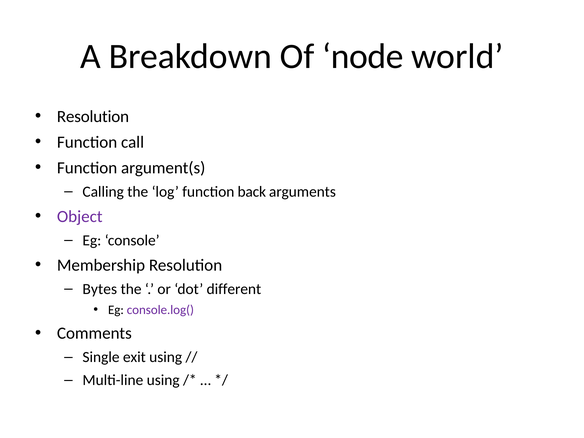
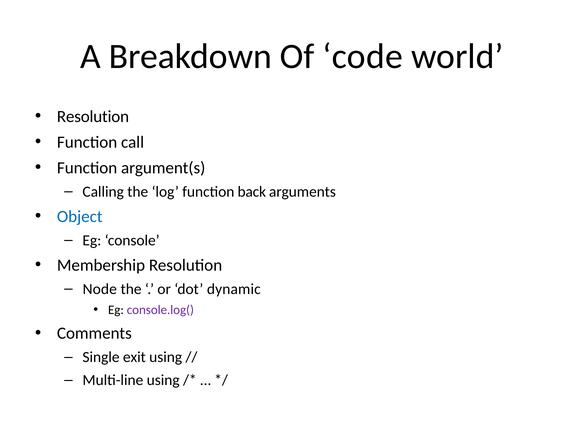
node: node -> code (363, 57)
Object colour: purple -> blue (80, 216)
Bytes: Bytes -> Node (100, 289)
different: different -> dynamic (234, 289)
